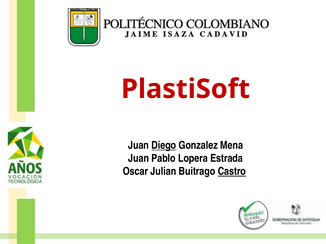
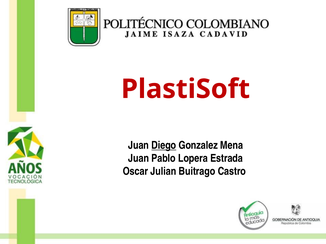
Castro underline: present -> none (232, 172)
